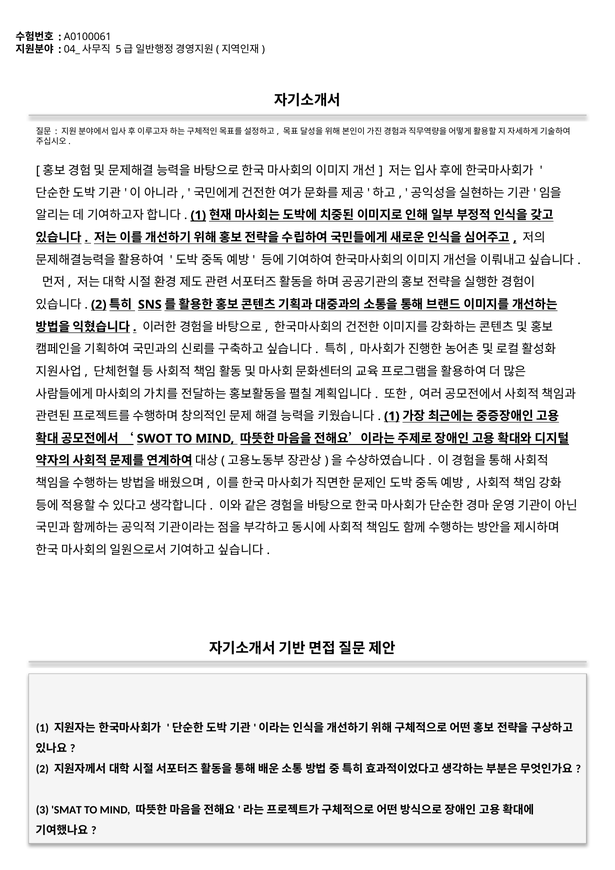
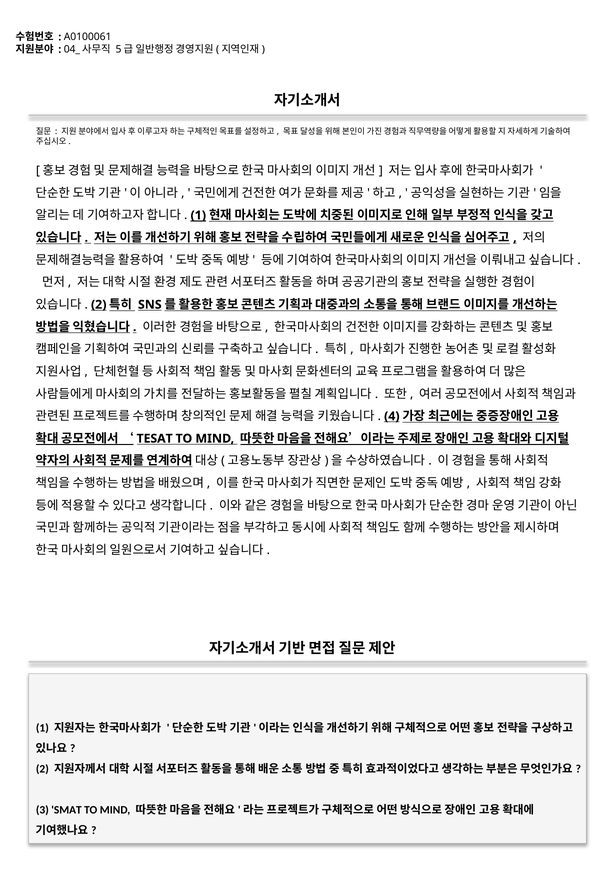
1: 1 -> 4 (392, 416)
SWOT: SWOT -> TESAT (155, 438)
